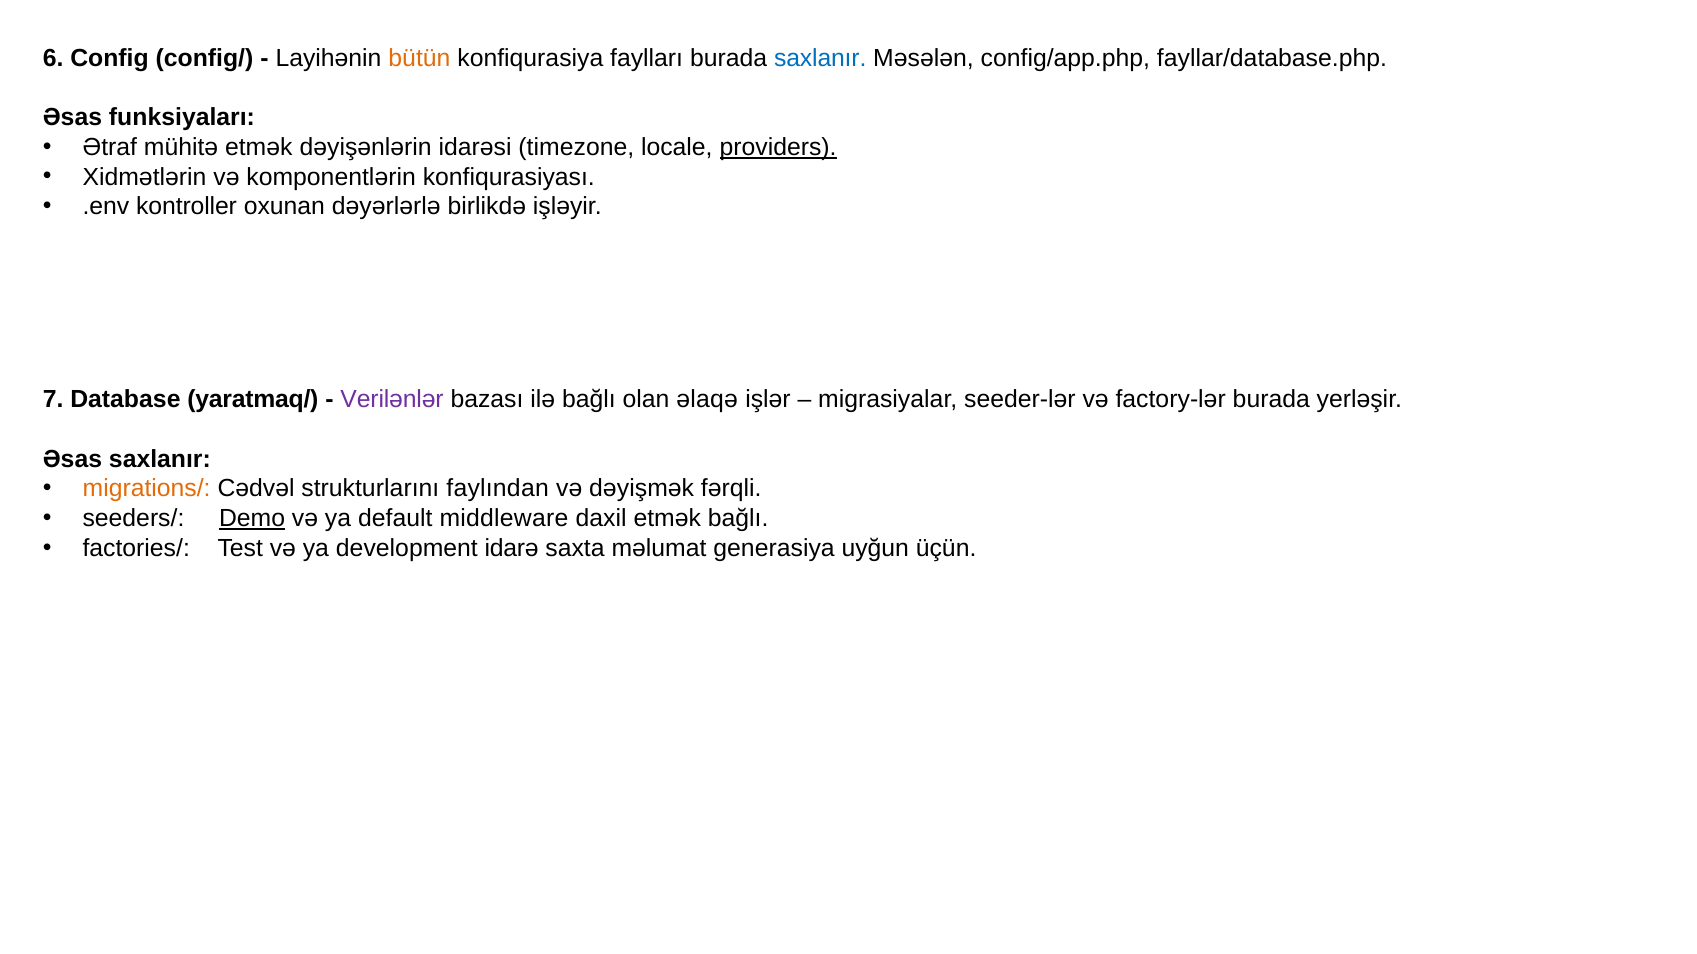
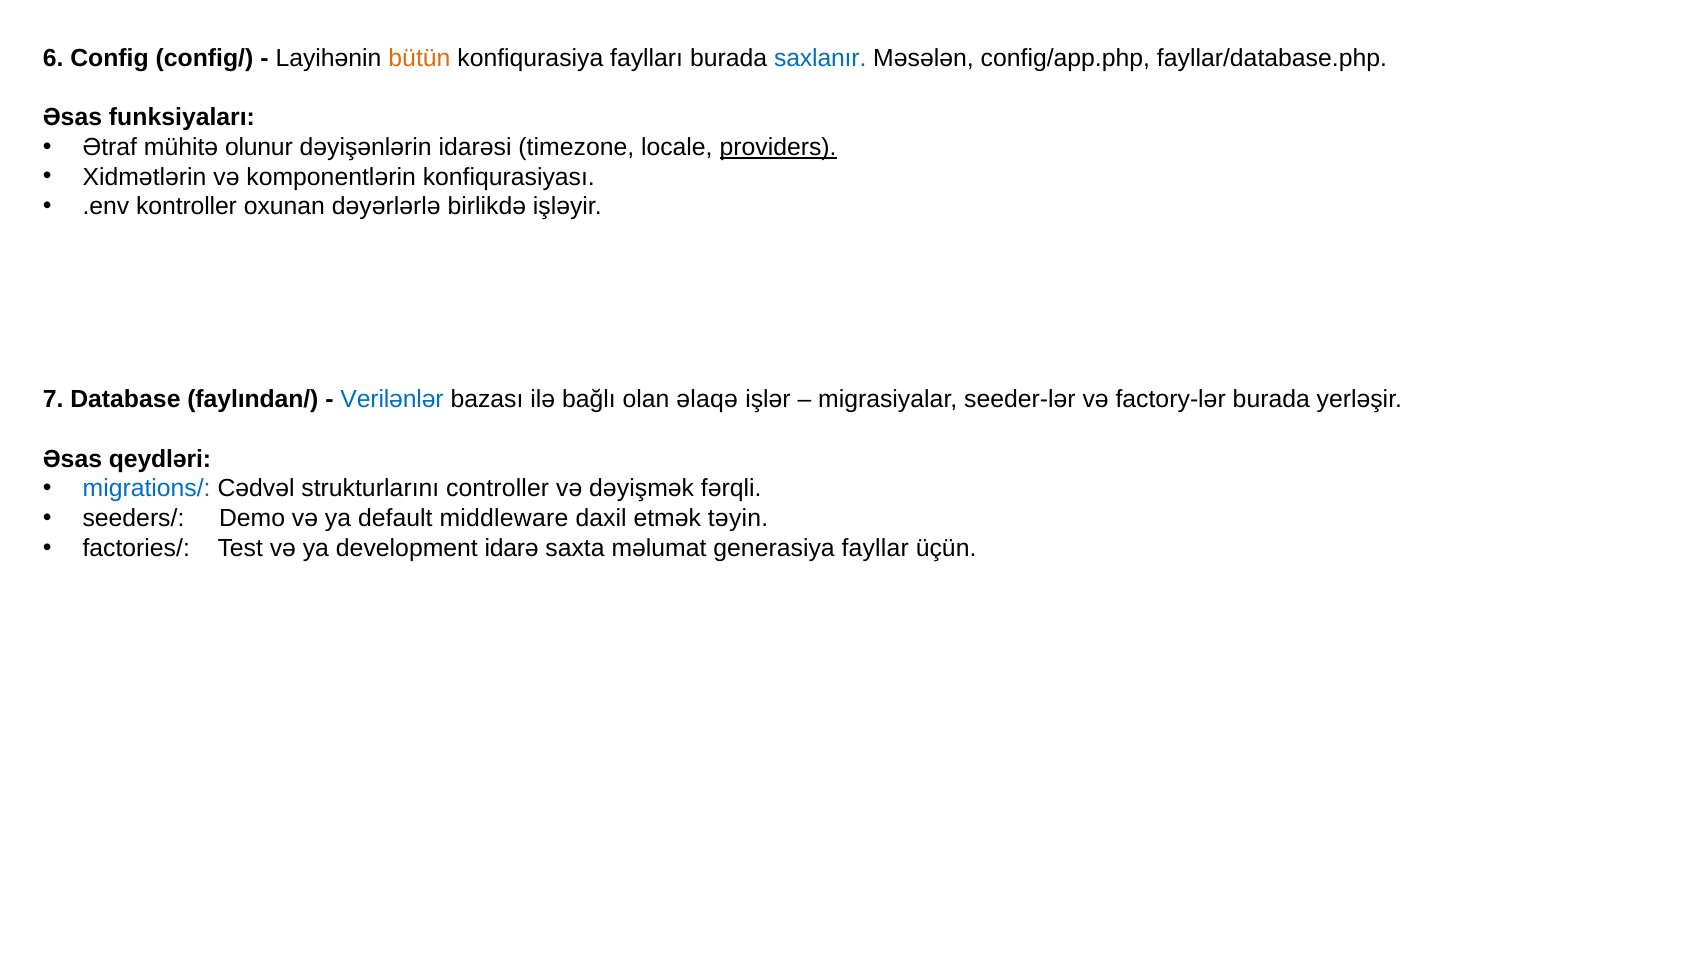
mühitə etmək: etmək -> olunur (259, 147)
yaratmaq/: yaratmaq/ -> faylından/ (253, 400)
Verilənlər colour: purple -> blue (392, 400)
Əsas saxlanır: saxlanır -> qeydləri (160, 459)
migrations/ colour: orange -> blue (147, 489)
faylından: faylından -> controller (498, 489)
Demo underline: present -> none (252, 519)
etmək bağlı: bağlı -> təyin (738, 519)
uyğun: uyğun -> fayllar (875, 548)
